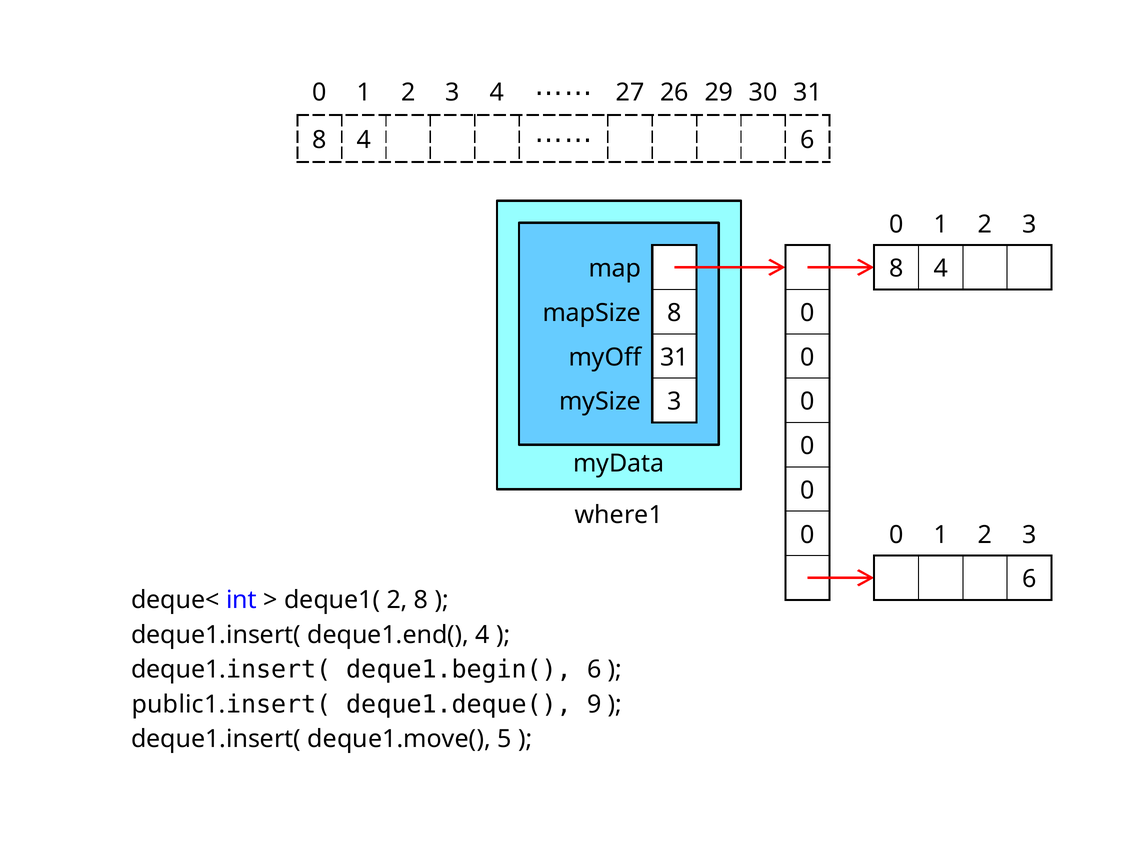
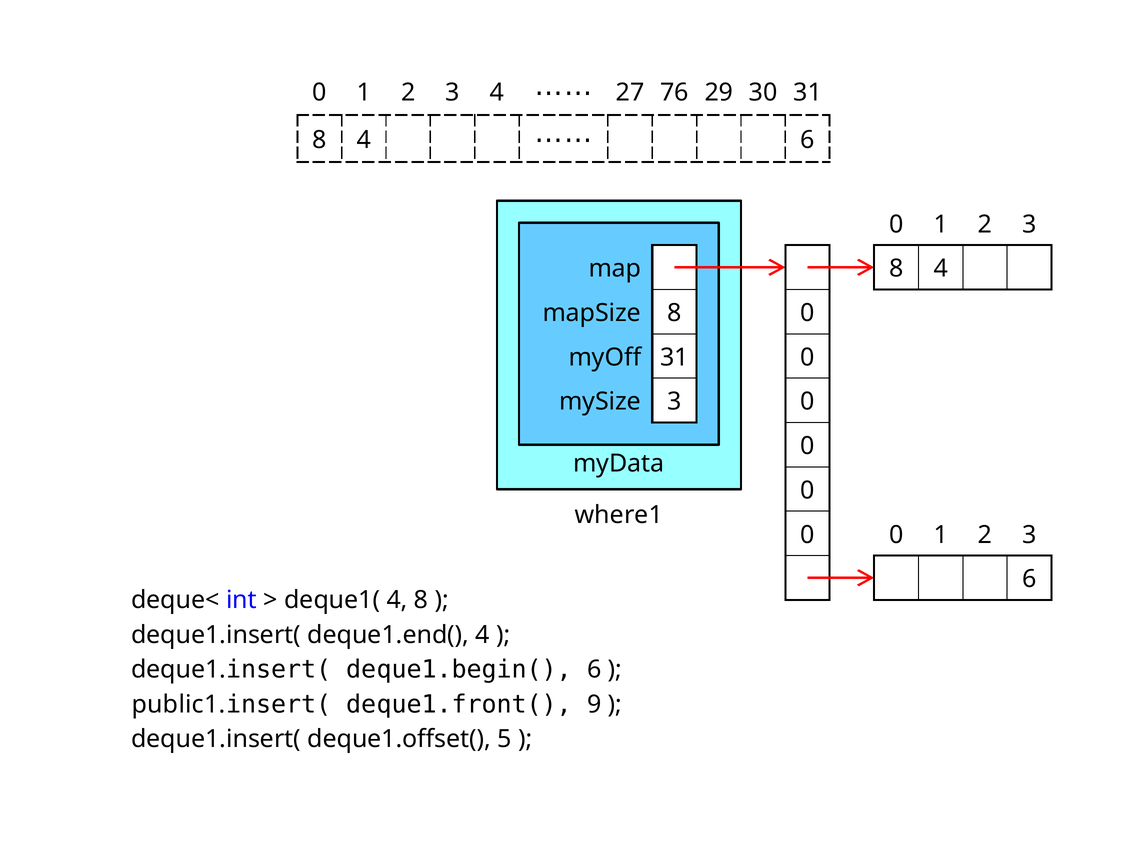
26: 26 -> 76 (674, 93)
deque1( 2: 2 -> 4 (397, 600)
deque1.deque(: deque1.deque( -> deque1.front( (459, 705)
deque1.move(: deque1.move( -> deque1.offset( (399, 739)
